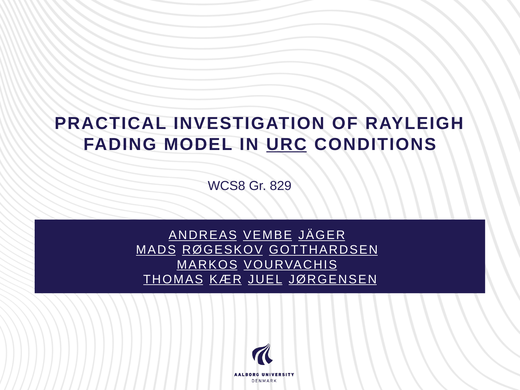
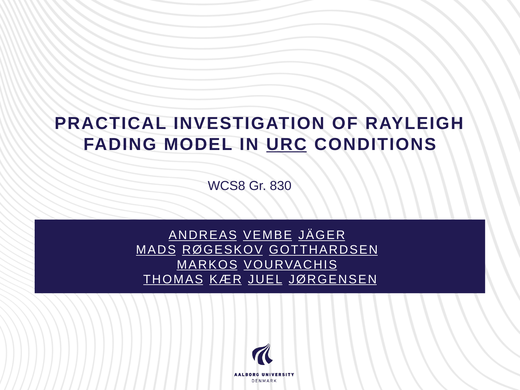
829: 829 -> 830 (281, 186)
